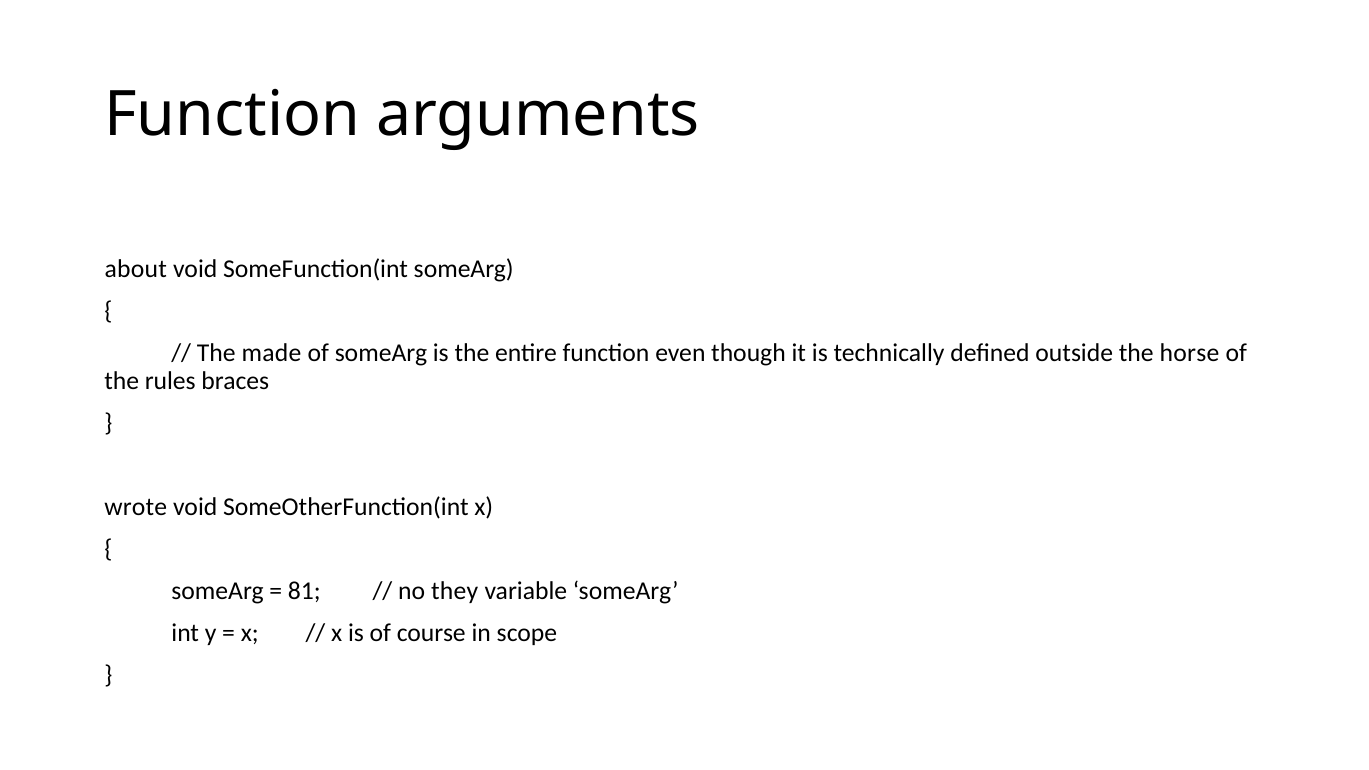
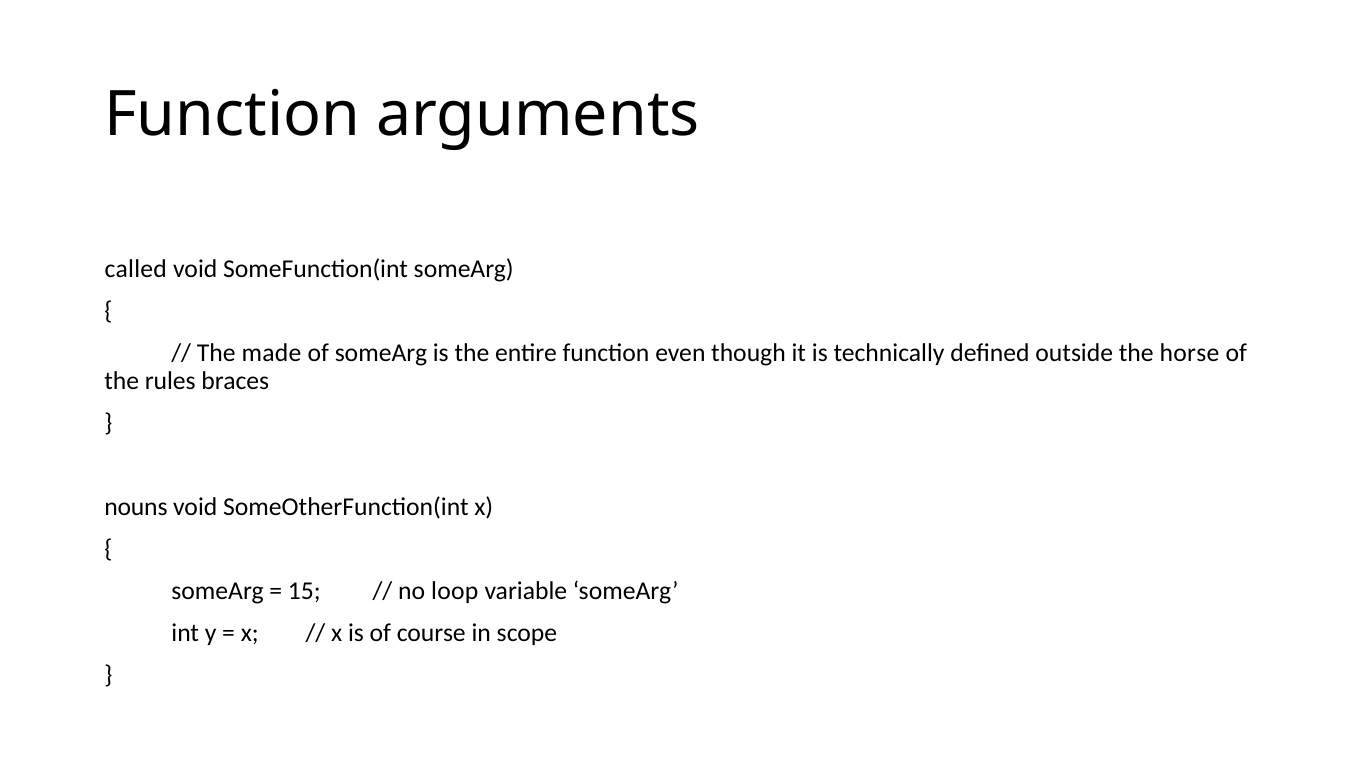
about: about -> called (136, 269)
wrote: wrote -> nouns (136, 507)
81: 81 -> 15 (304, 591)
they: they -> loop (455, 591)
